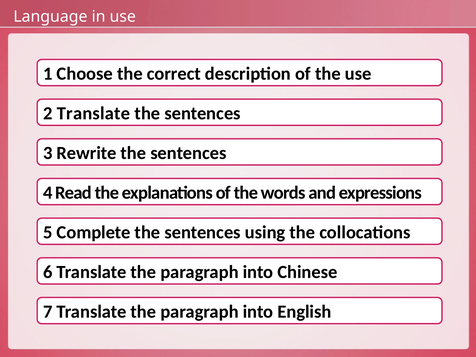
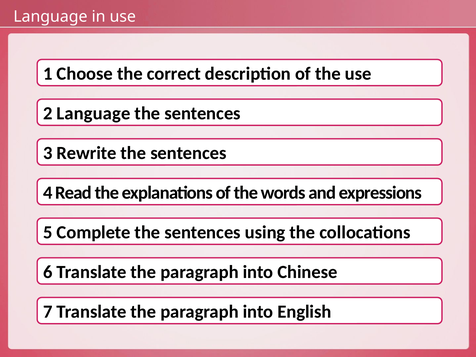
2 Translate: Translate -> Language (94, 114)
